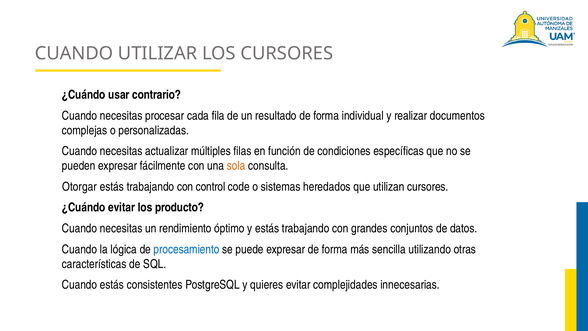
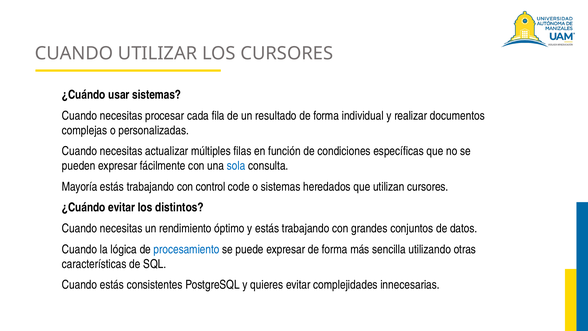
usar contrario: contrario -> sistemas (157, 95)
sola colour: orange -> blue (236, 166)
Otorgar: Otorgar -> Mayoría (80, 187)
producto: producto -> distintos (179, 207)
